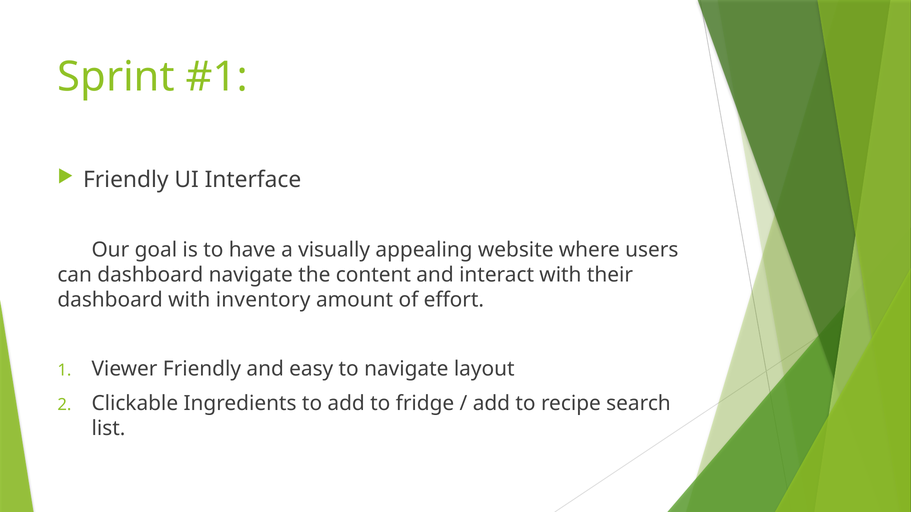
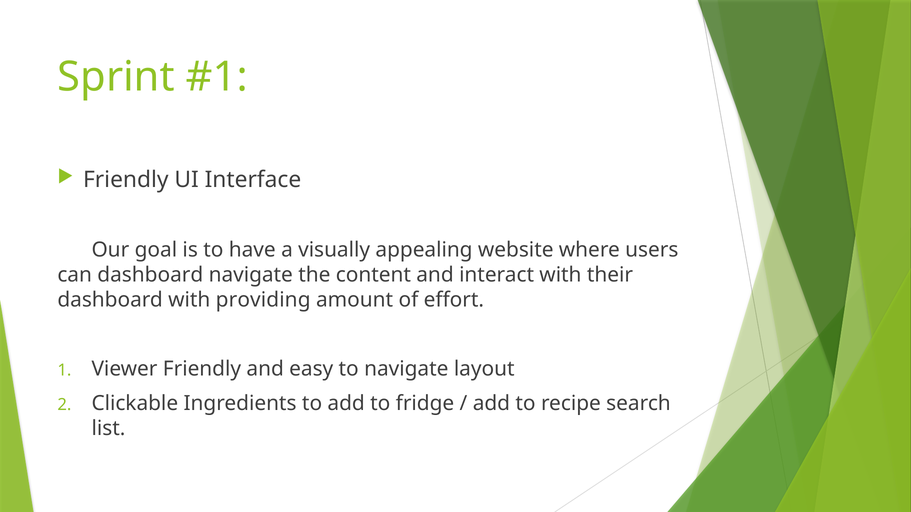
inventory: inventory -> providing (263, 300)
